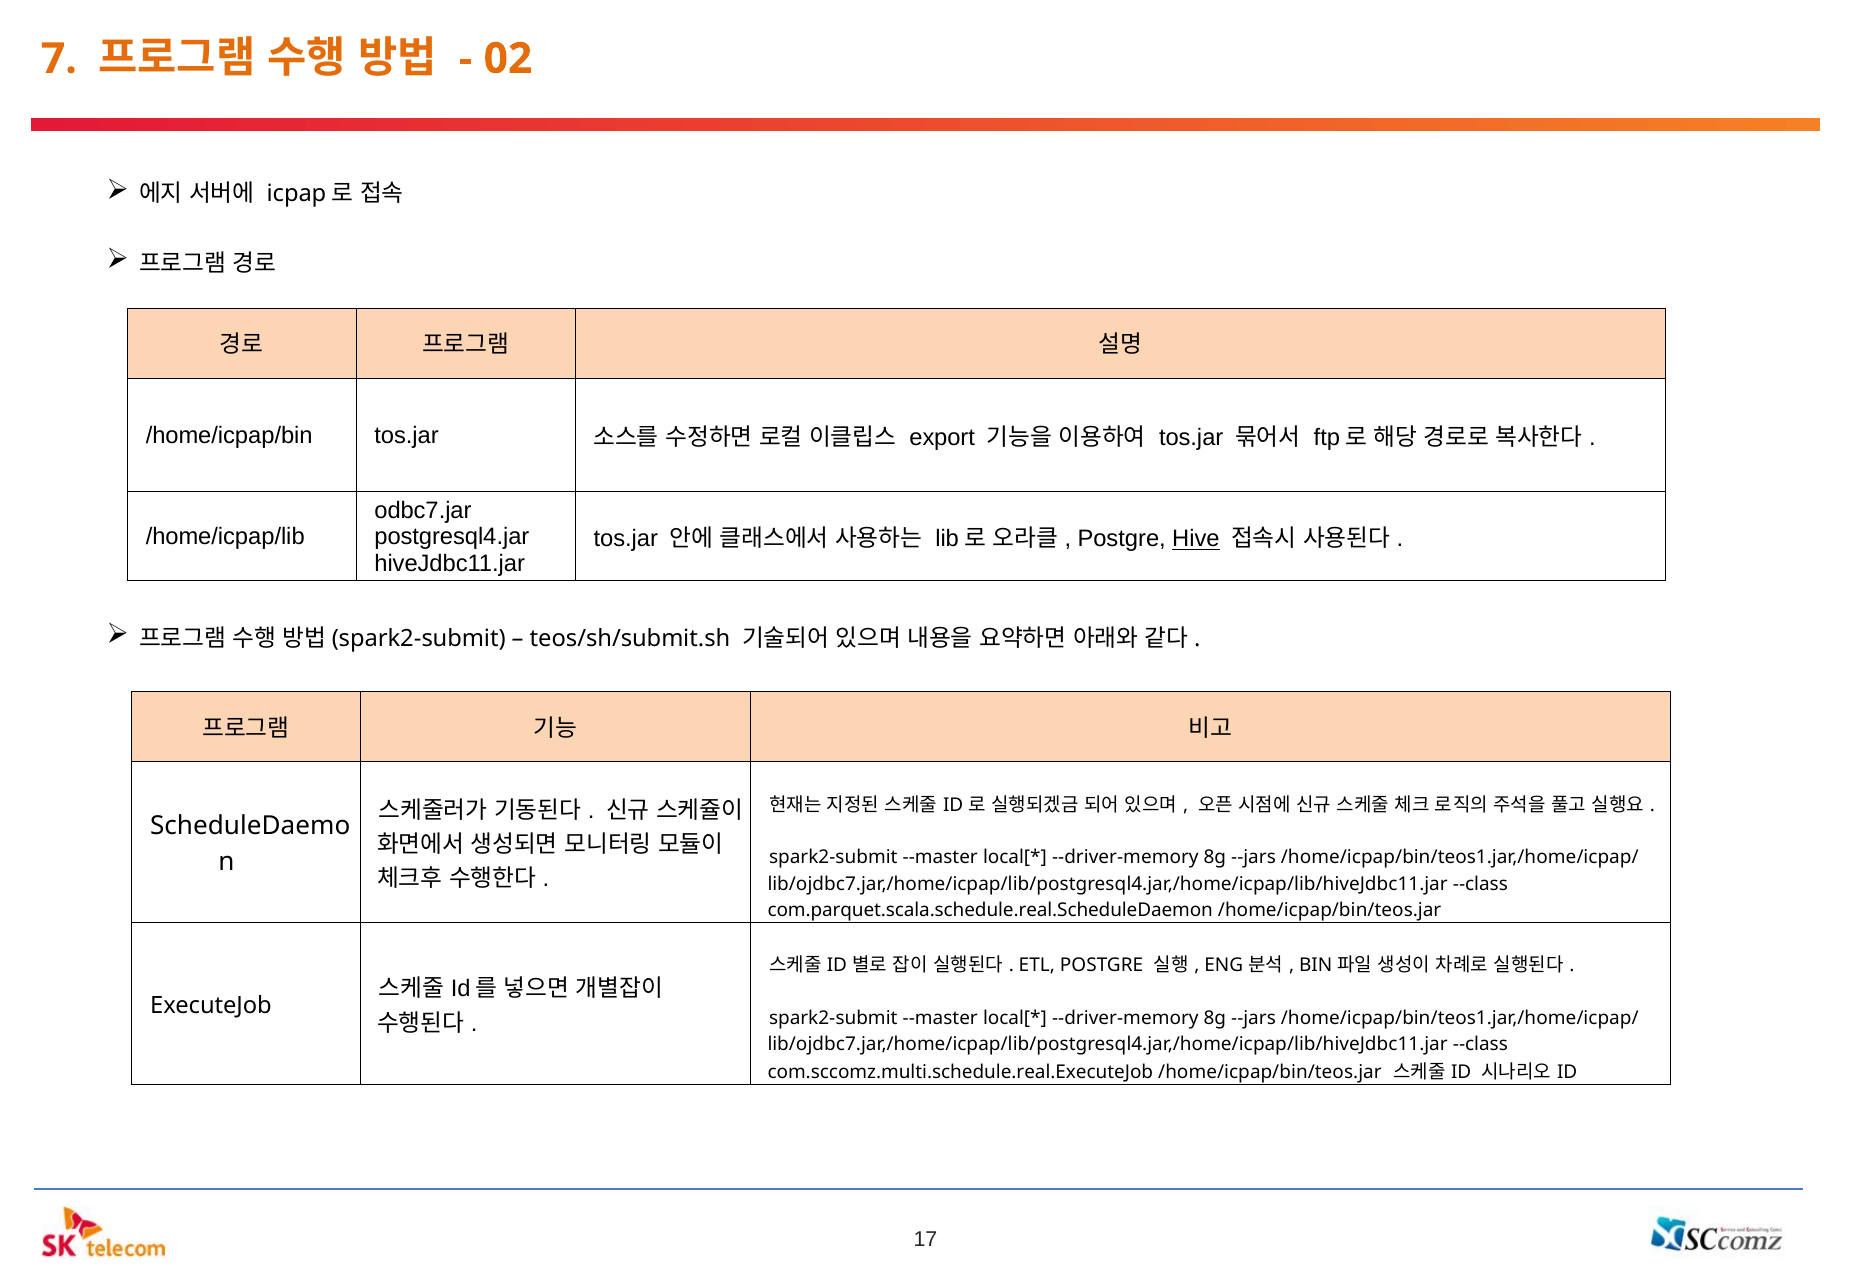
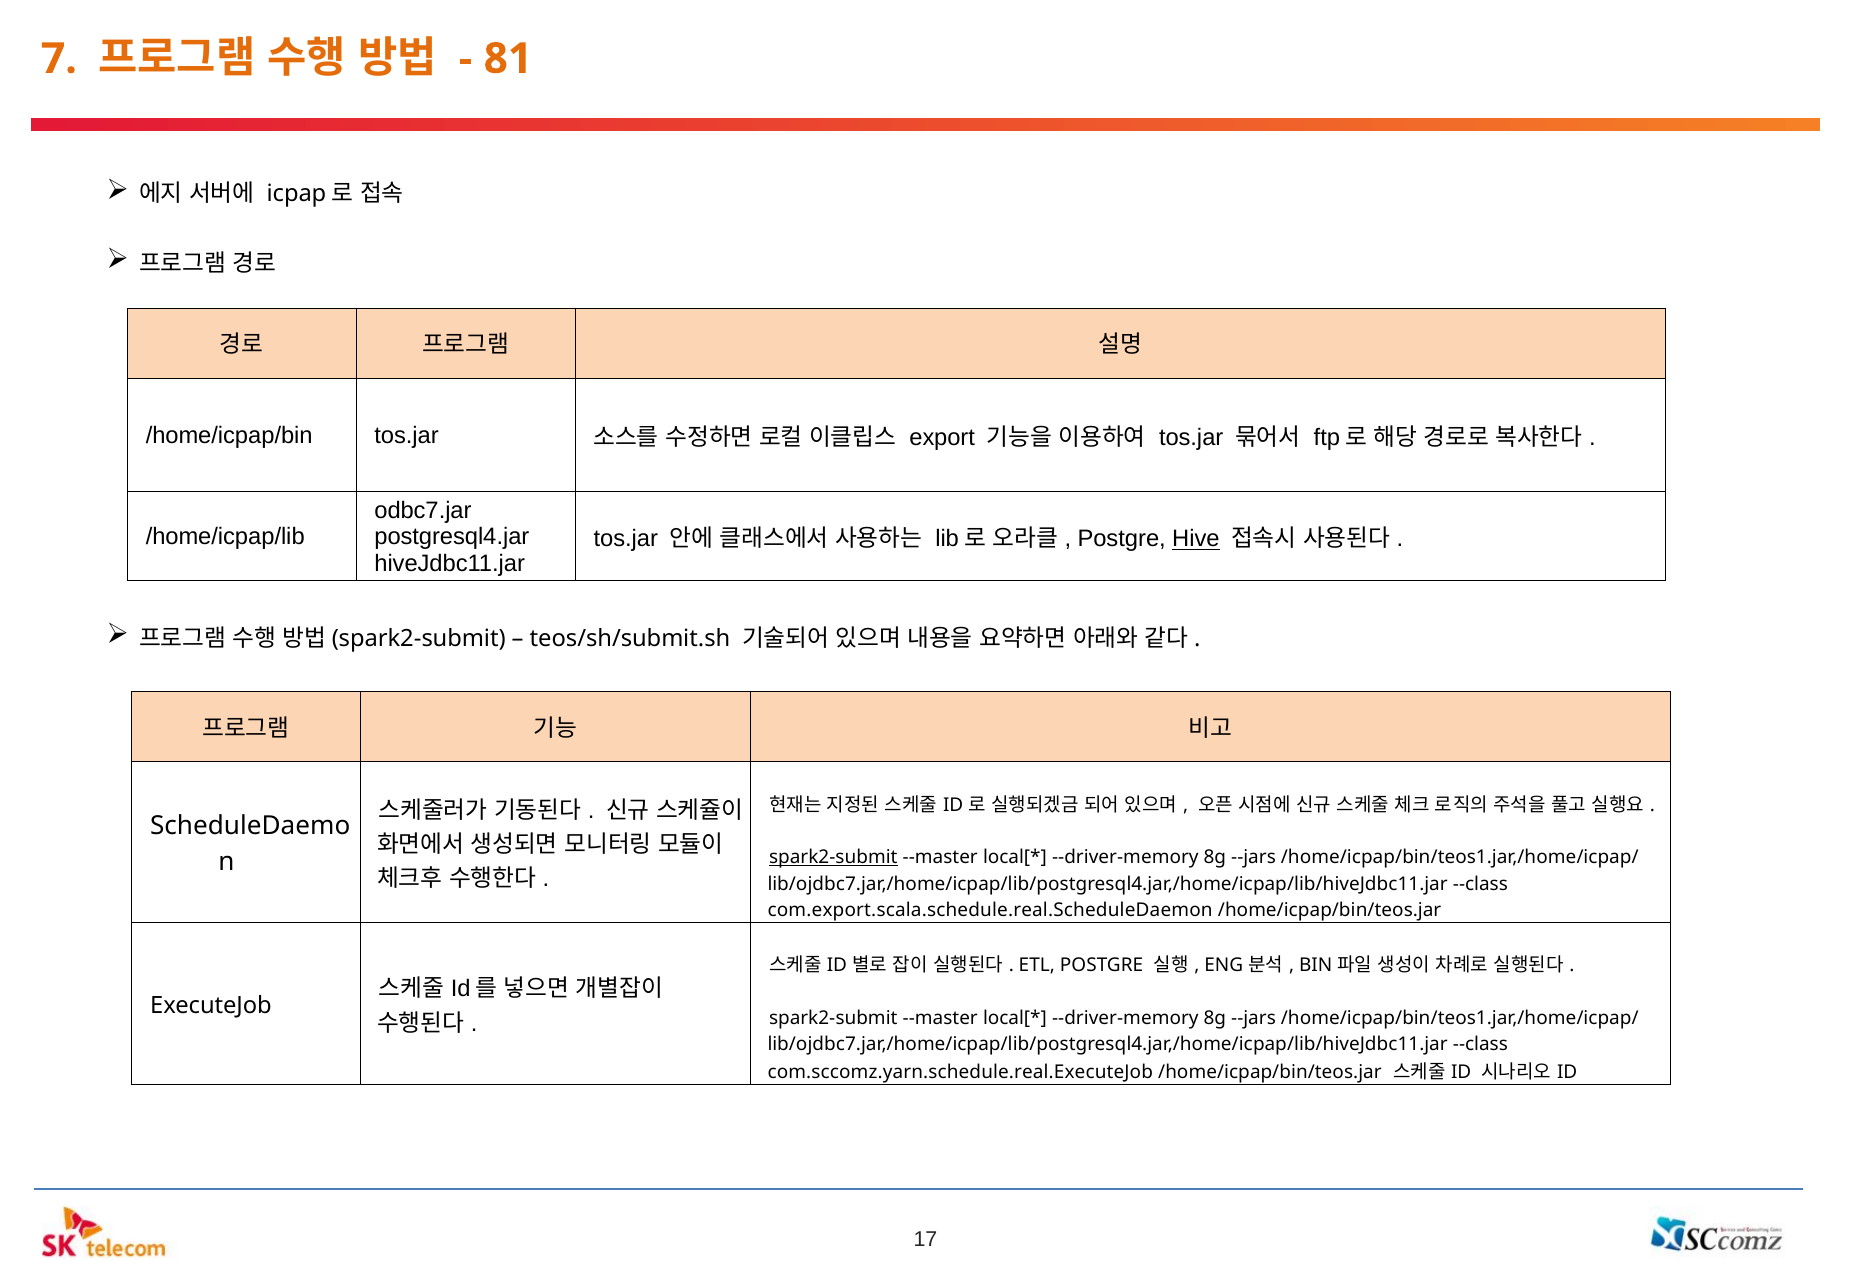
02: 02 -> 81 (508, 59)
spark2-submit underline: none -> present (833, 857)
com.parquet.scala.schedule.real.ScheduleDaemon: com.parquet.scala.schedule.real.ScheduleDaemon -> com.export.scala.schedule.real.ScheduleDaemon (990, 910)
com.sccomz.multi.schedule.real.ExecuteJob: com.sccomz.multi.schedule.real.ExecuteJob -> com.sccomz.yarn.schedule.real.ExecuteJob (960, 1072)
